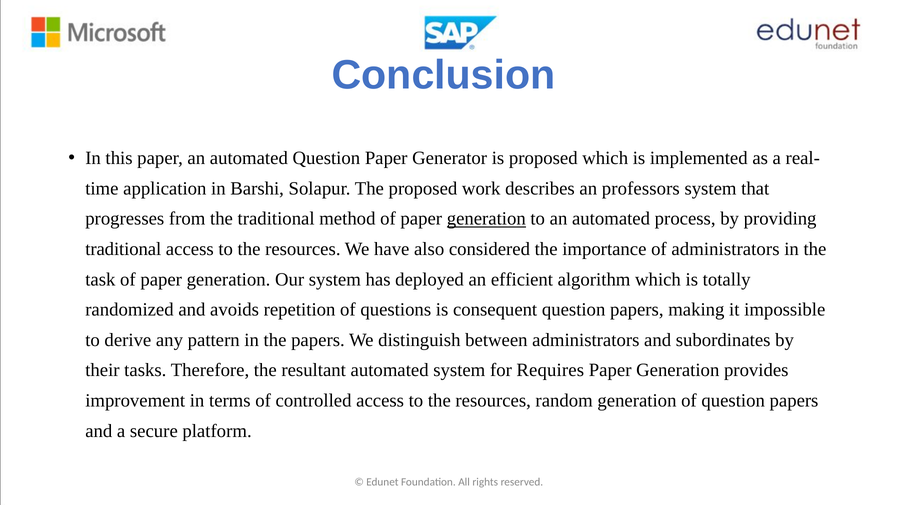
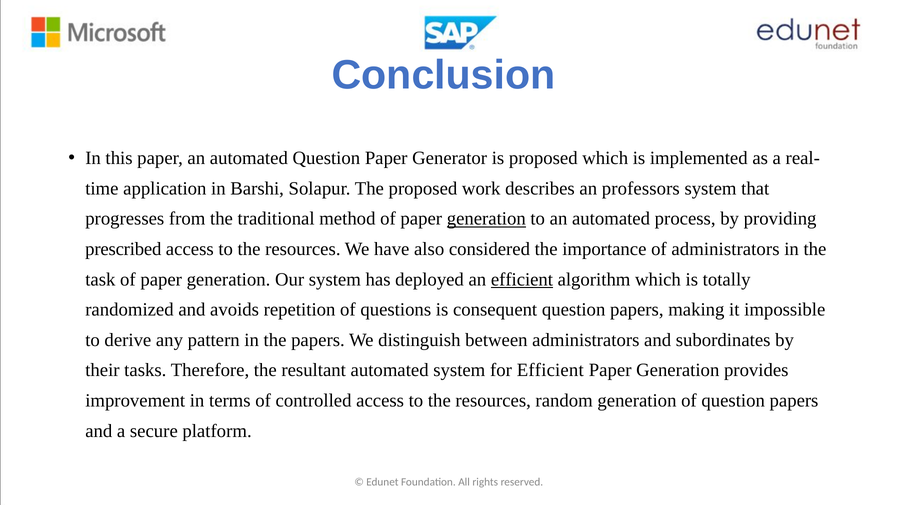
traditional: traditional -> prescribed (123, 249)
efficient underline: none -> present (522, 279)
for Requires: Requires -> Efficient (550, 370)
